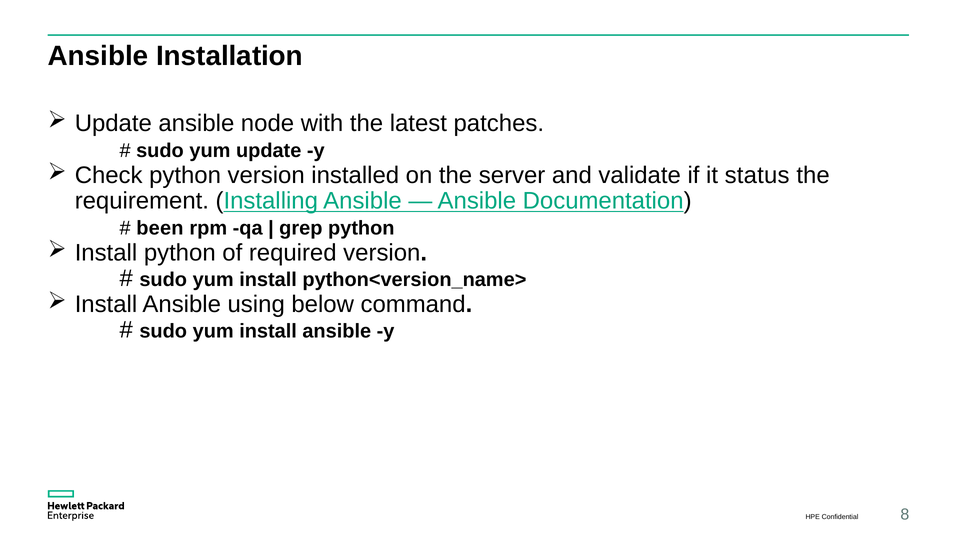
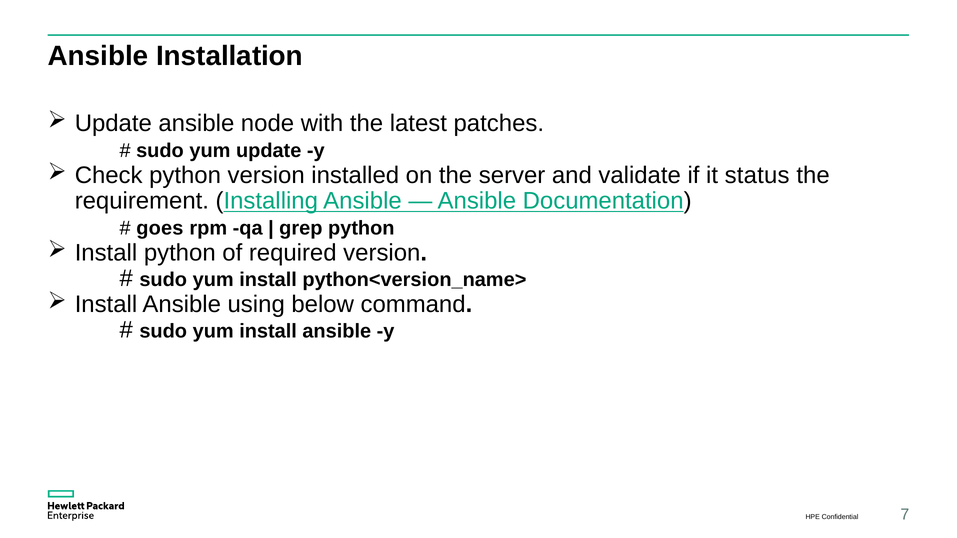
been: been -> goes (160, 228)
8: 8 -> 7 (905, 515)
